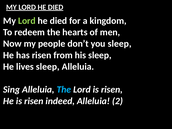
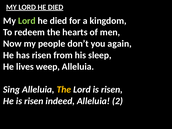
you sleep: sleep -> again (120, 44)
lives sleep: sleep -> weep (48, 67)
The colour: light blue -> yellow (64, 90)
